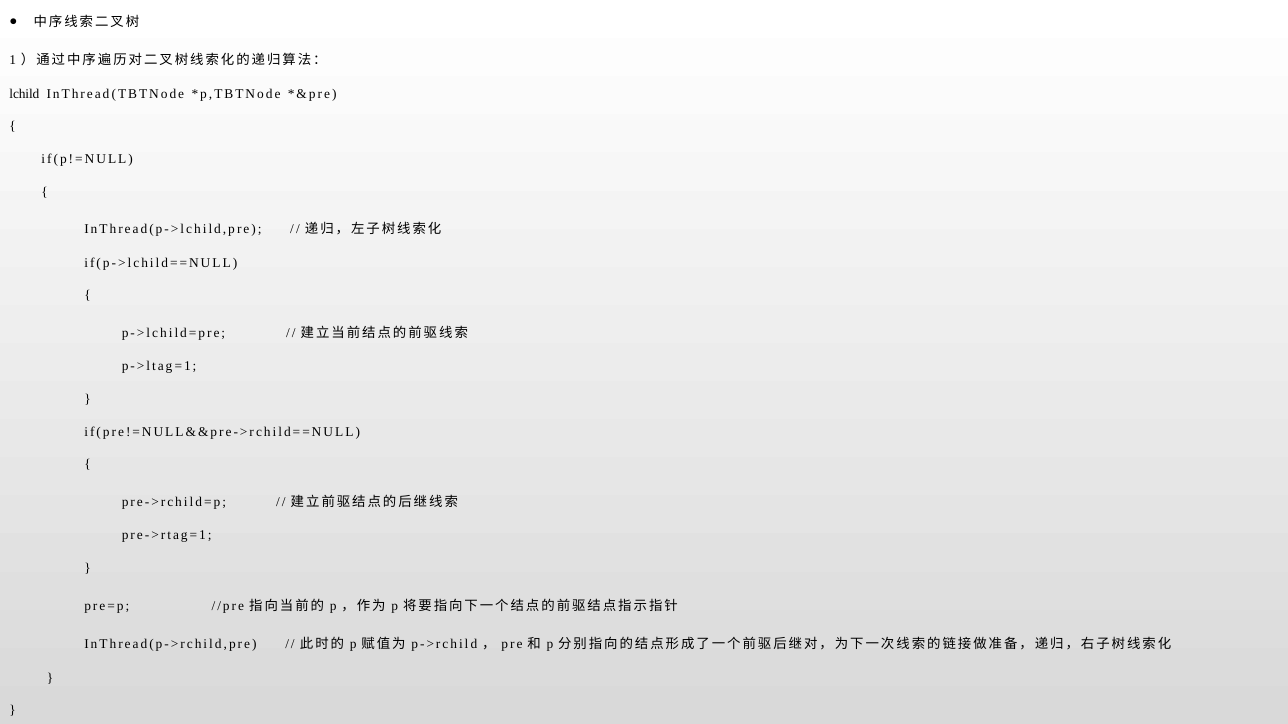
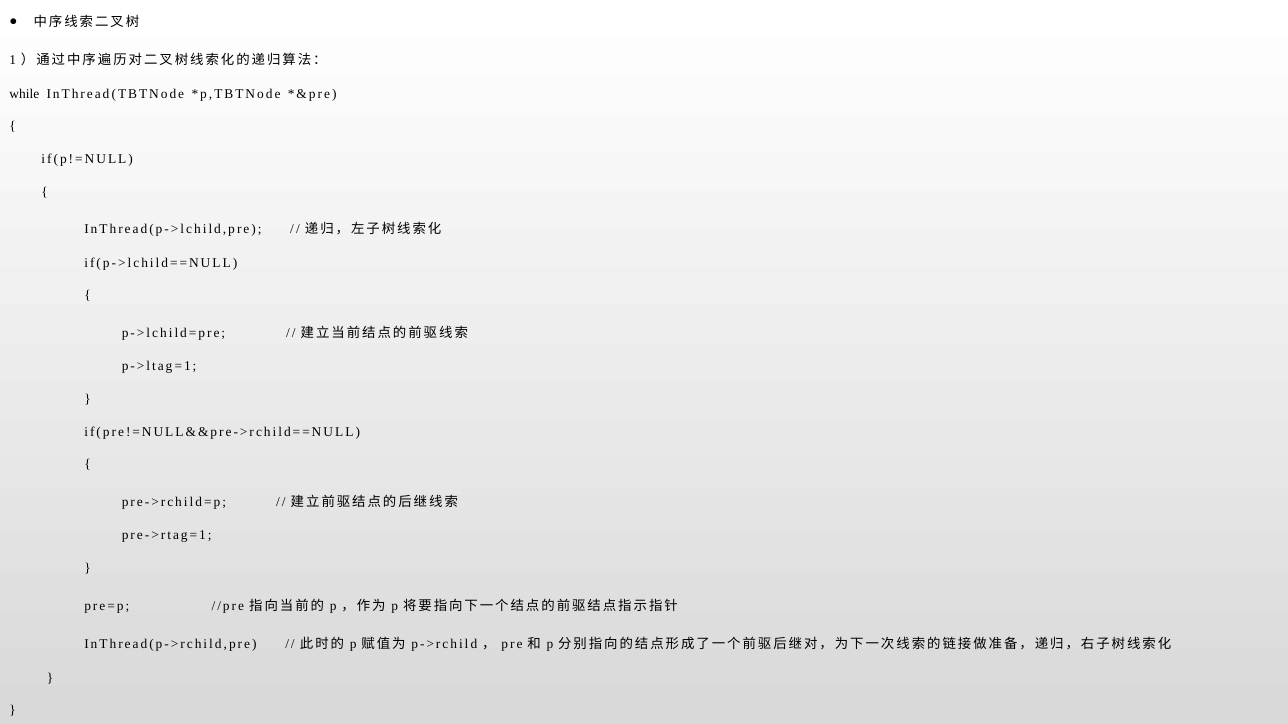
lchild: lchild -> while (24, 94)
